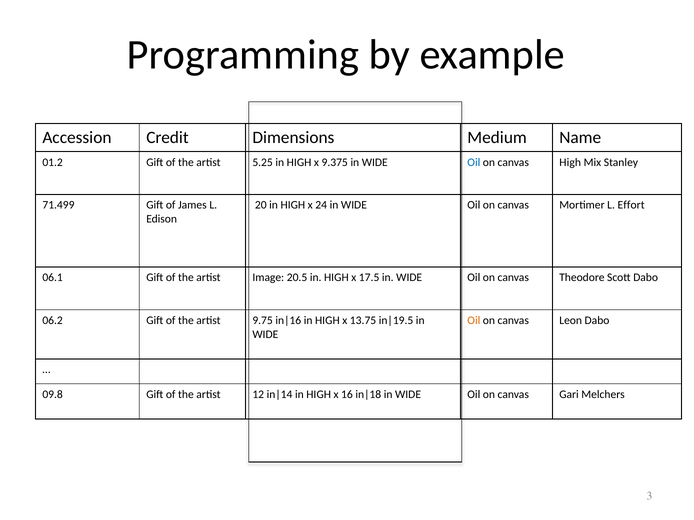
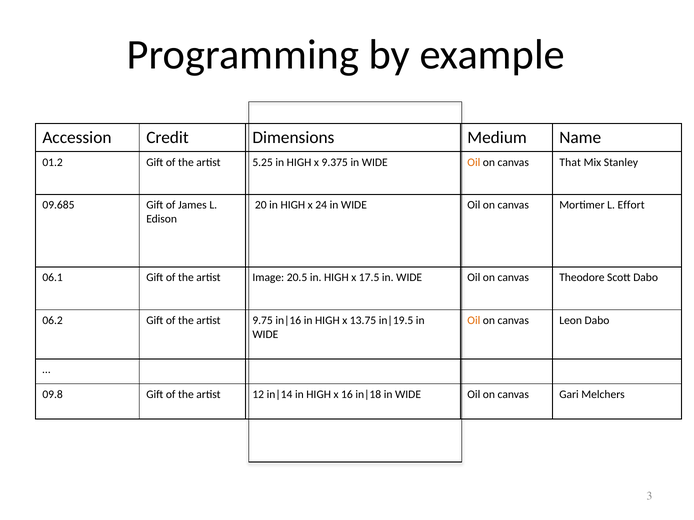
Oil colour: blue -> orange (474, 162)
canvas High: High -> That (570, 162)
71.499: 71.499 -> 09.685 (58, 205)
